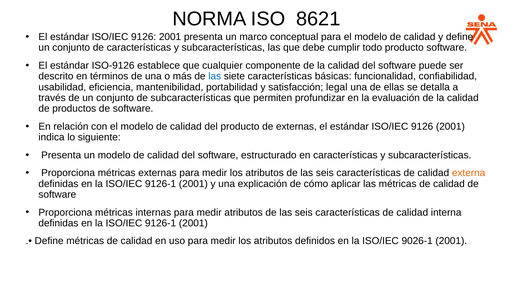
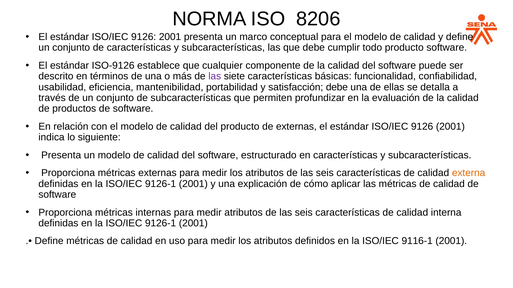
8621: 8621 -> 8206 (318, 19)
las colour: blue -> purple (215, 76)
satisfacción legal: legal -> debe (337, 87)
9026-1: 9026-1 -> 9116-1 (417, 242)
